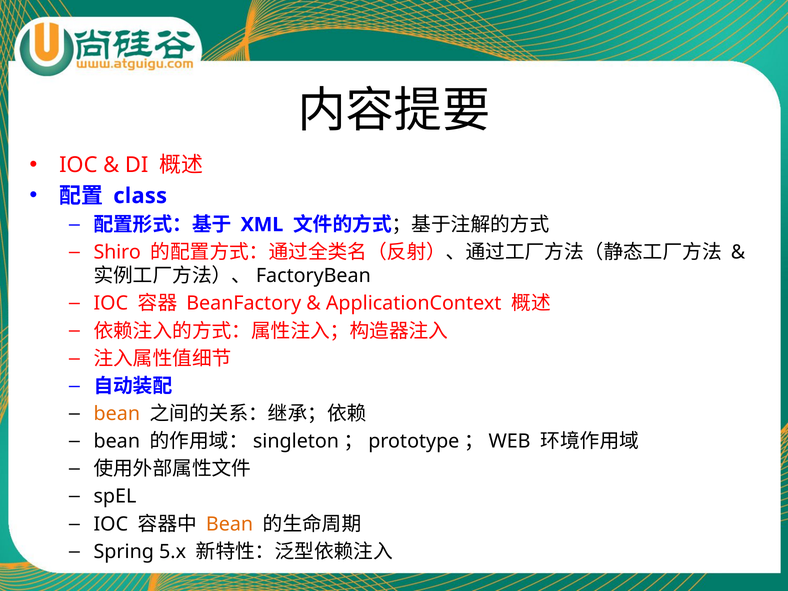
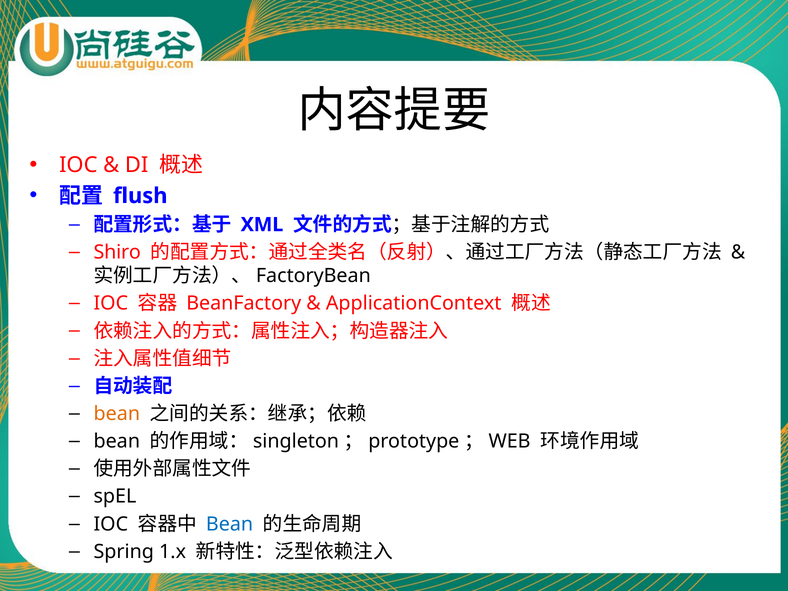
class: class -> flush (140, 196)
Bean colour: orange -> blue (230, 524)
5.x: 5.x -> 1.x (173, 552)
